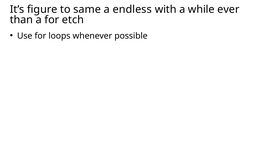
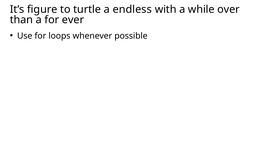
same: same -> turtle (87, 9)
ever: ever -> over (228, 9)
etch: etch -> ever (73, 20)
